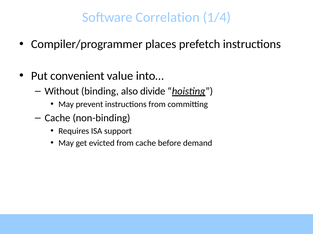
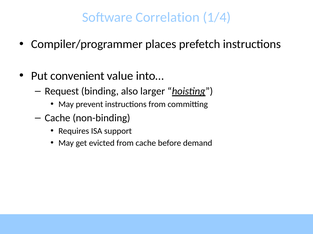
Without: Without -> Request (62, 92)
divide: divide -> larger (153, 92)
